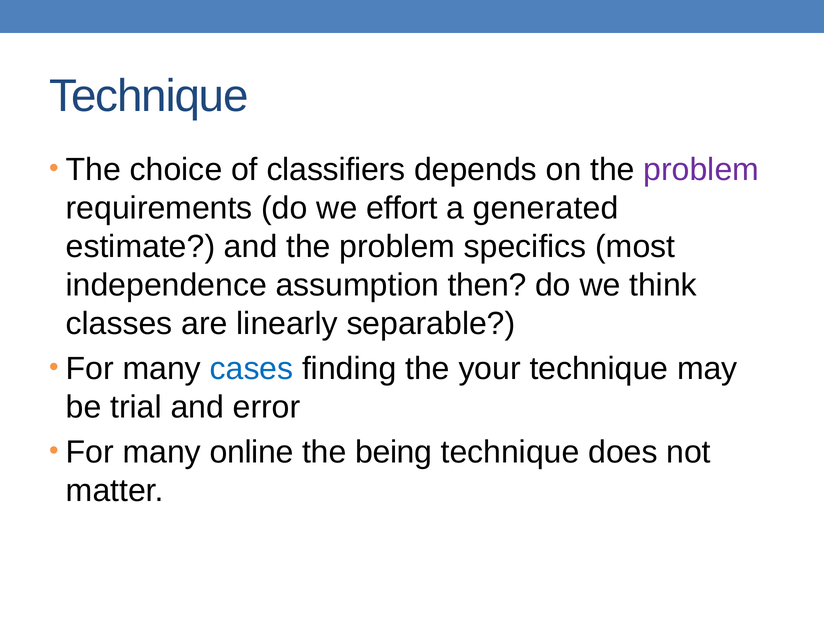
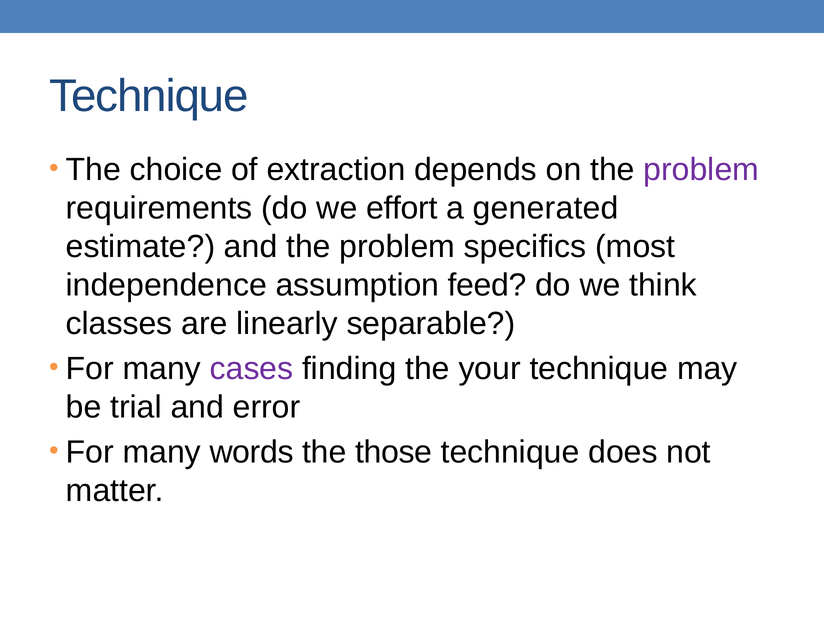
classifiers: classifiers -> extraction (336, 170)
then: then -> feed (487, 285)
cases colour: blue -> purple (252, 369)
online: online -> words (252, 452)
being: being -> those (394, 452)
